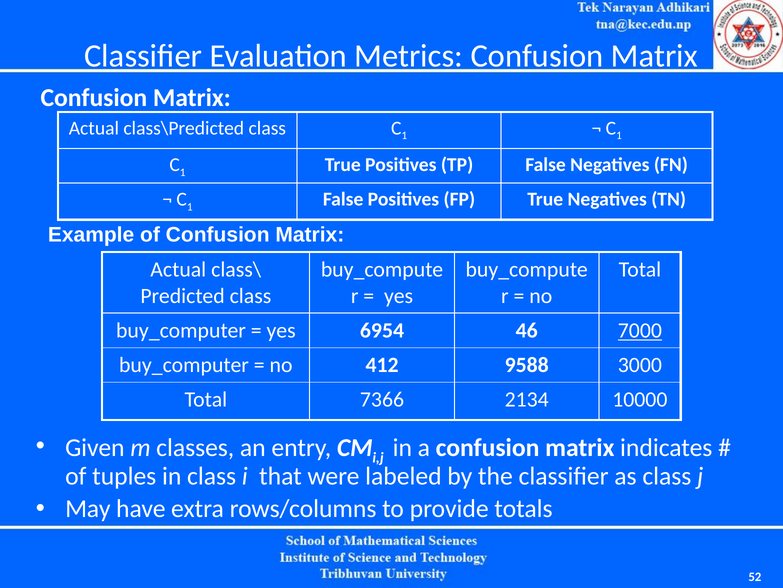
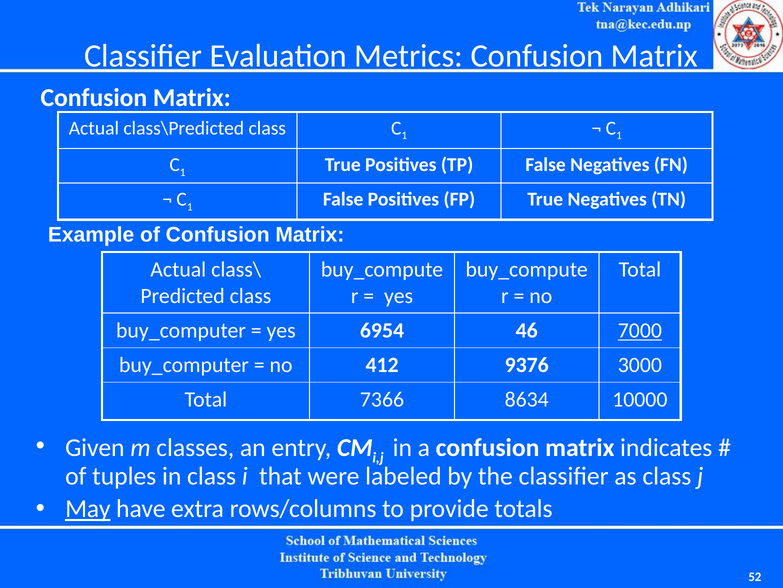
9588: 9588 -> 9376 (527, 365)
2134: 2134 -> 8634 (527, 399)
May underline: none -> present (88, 508)
